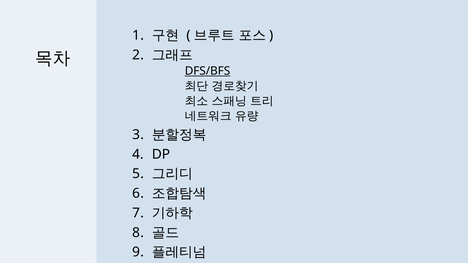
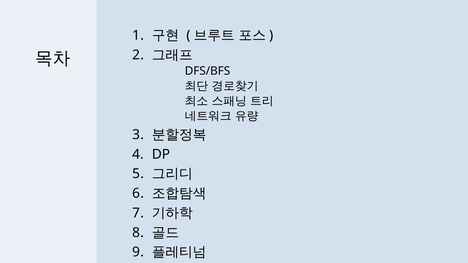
DFS/BFS underline: present -> none (207, 71)
